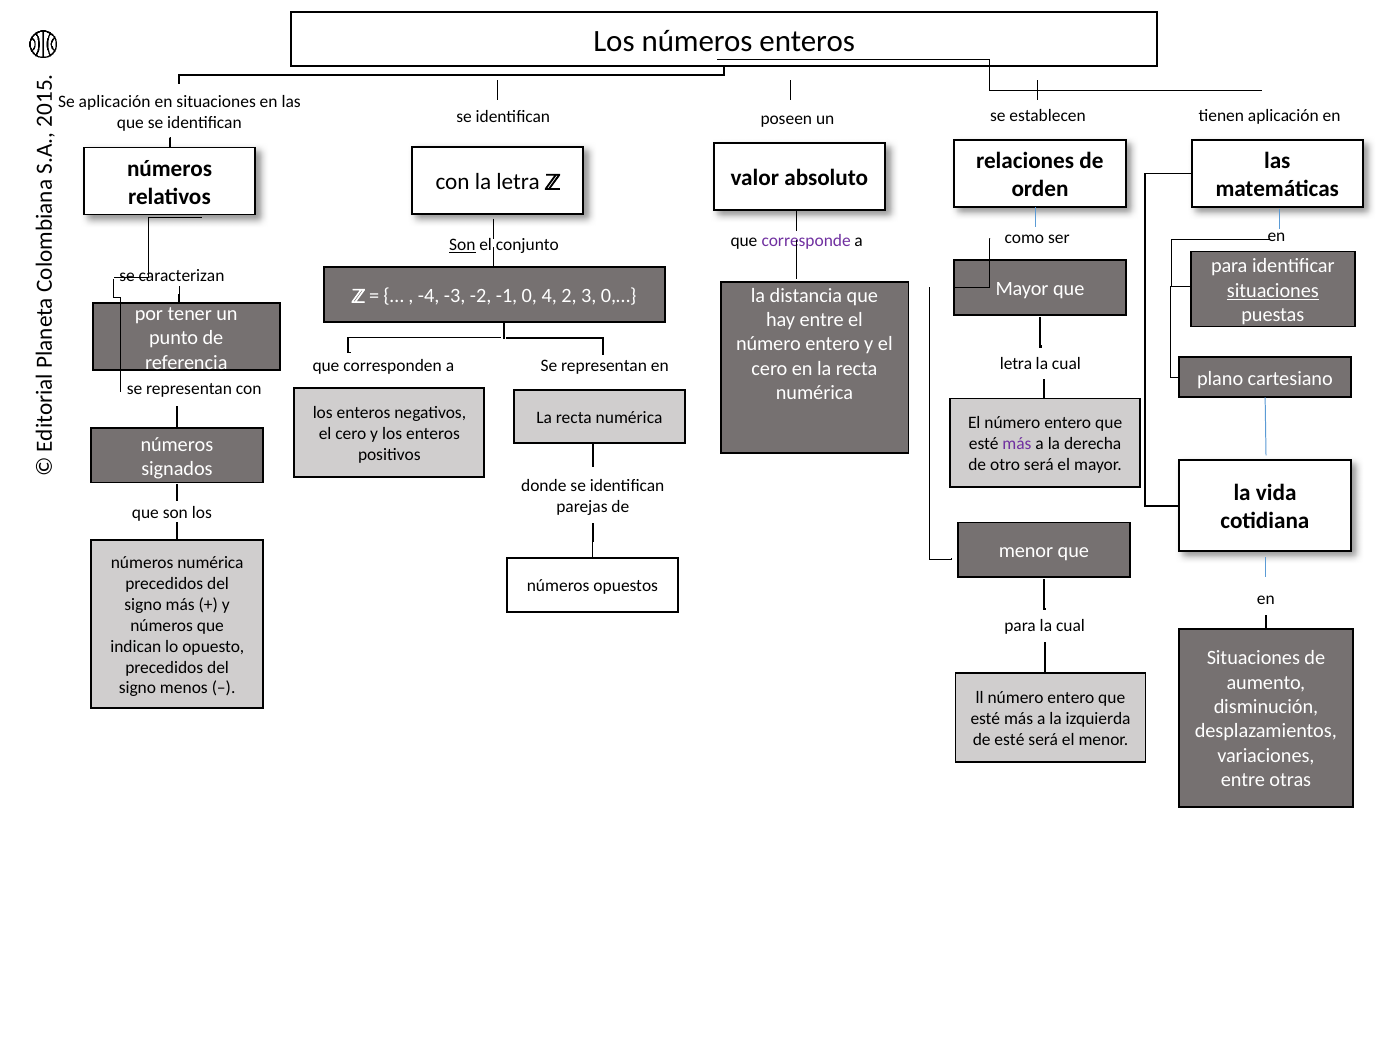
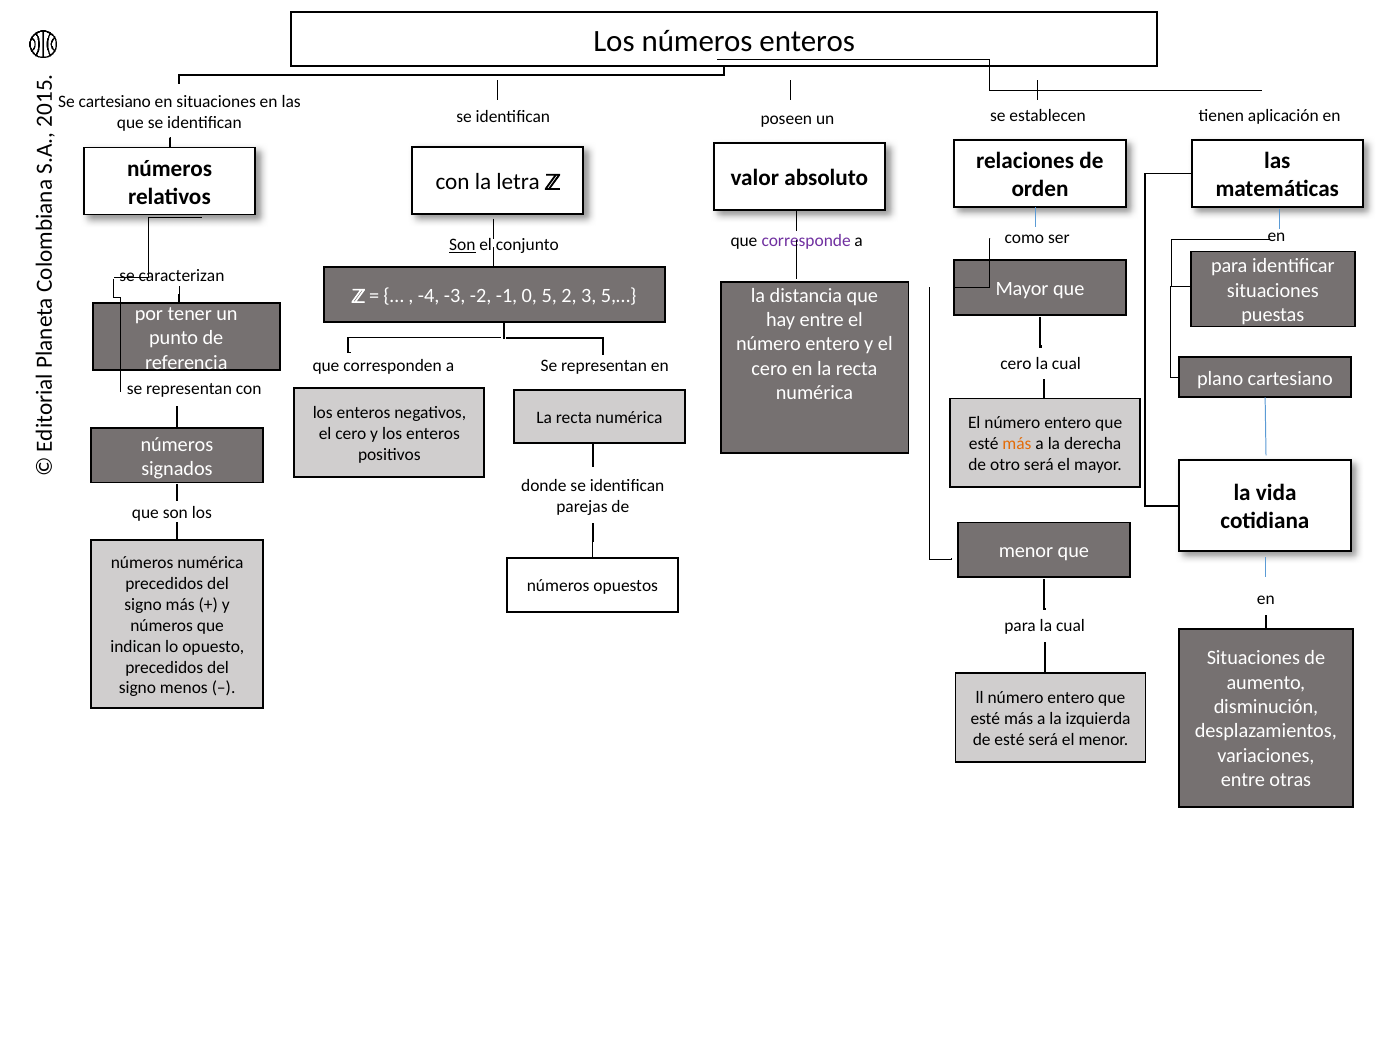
Se aplicación: aplicación -> cartesiano (115, 102)
situaciones underline: present -> none (1273, 290)
0 4: 4 -> 5 (549, 296)
0,…: 0,… -> 5,… (619, 296)
letra: letra -> cero (1016, 364)
más colour: purple -> orange (1017, 444)
